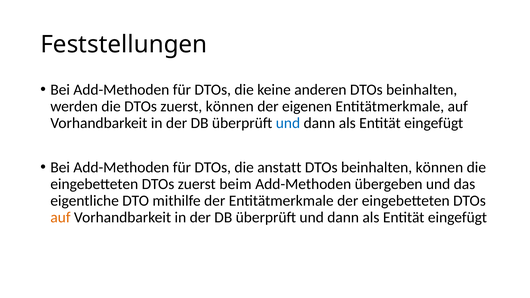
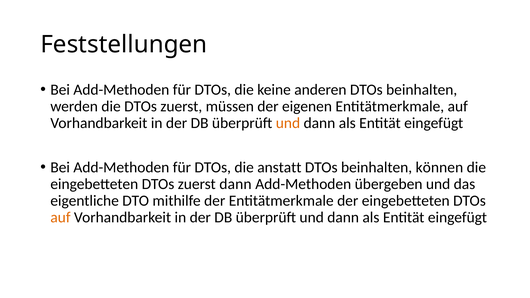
zuerst können: können -> müssen (230, 106)
und colour: blue -> orange (288, 123)
zuerst beim: beim -> dann (235, 184)
